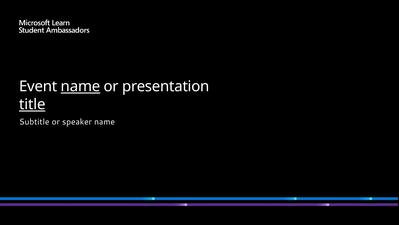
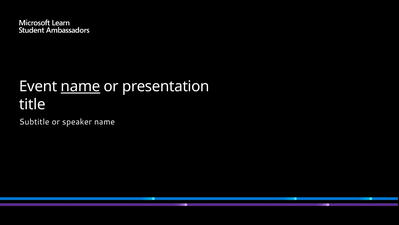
title underline: present -> none (32, 104)
